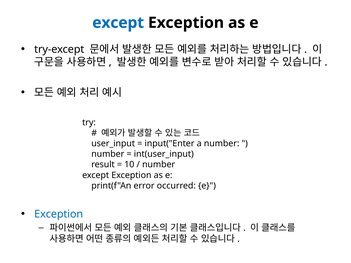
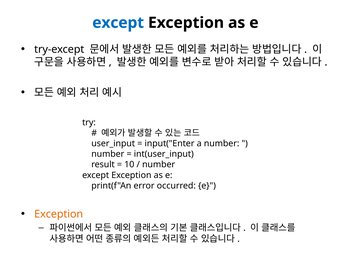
Exception colour: blue -> orange (59, 214)
